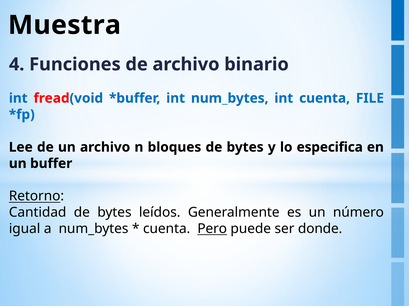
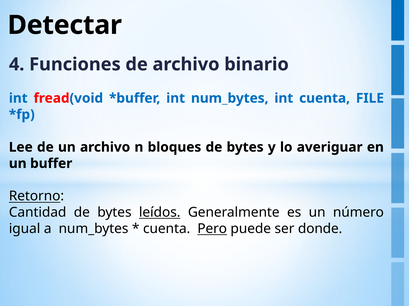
Muestra: Muestra -> Detectar (65, 25)
especifica: especifica -> averiguar (330, 148)
leídos underline: none -> present (160, 213)
